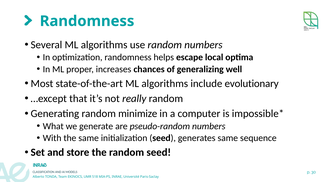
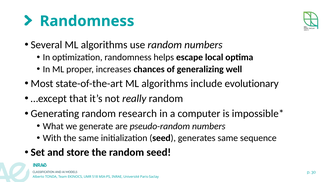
minimize: minimize -> research (138, 113)
